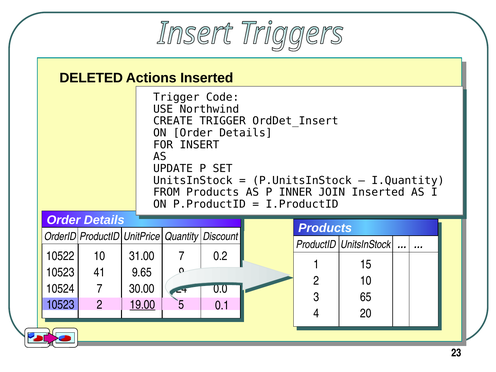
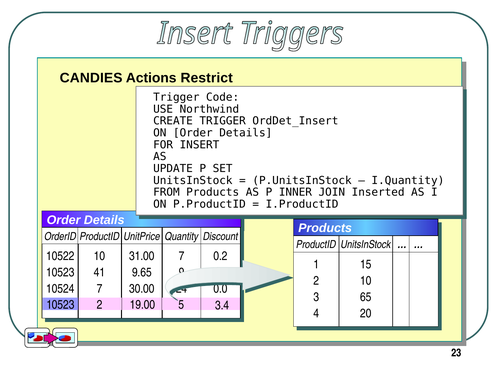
DELETED: DELETED -> CANDIES (91, 78)
Actions Inserted: Inserted -> Restrict (207, 78)
19.00 underline: present -> none (142, 305)
0.1: 0.1 -> 3.4 (222, 305)
